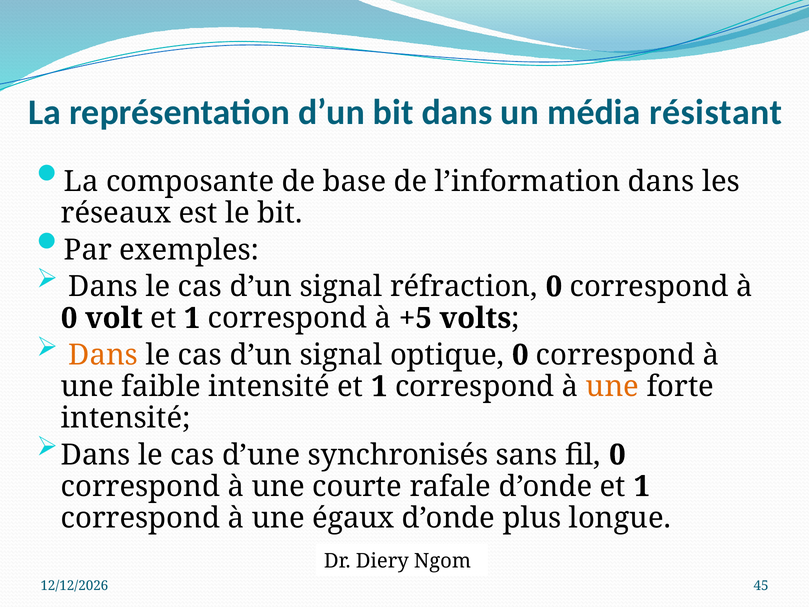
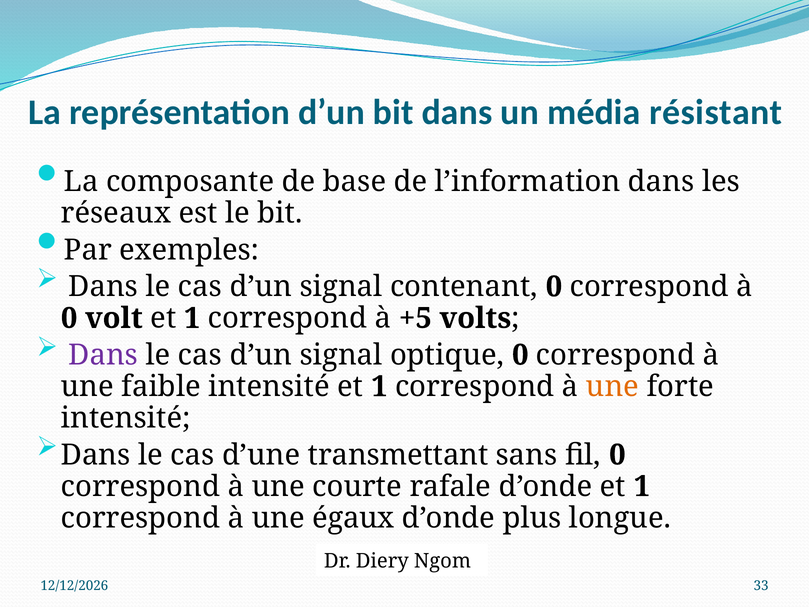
réfraction: réfraction -> contenant (464, 287)
Dans colour: orange -> purple (103, 355)
synchronisés: synchronisés -> transmettant (398, 455)
45: 45 -> 33 (761, 585)
